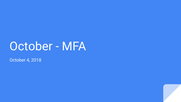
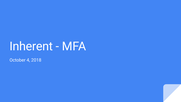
October: October -> Inherent (31, 46)
